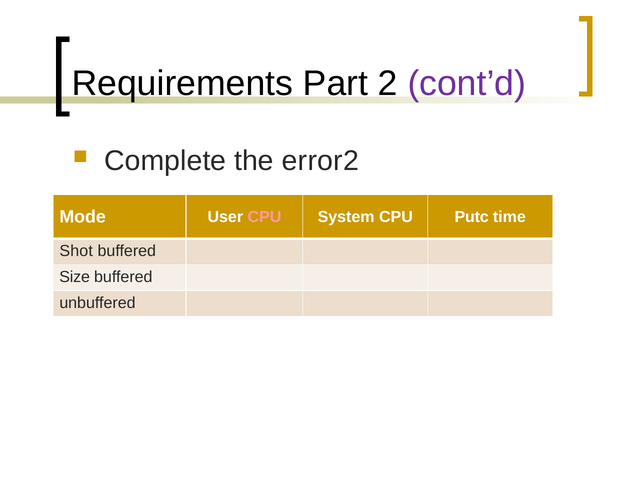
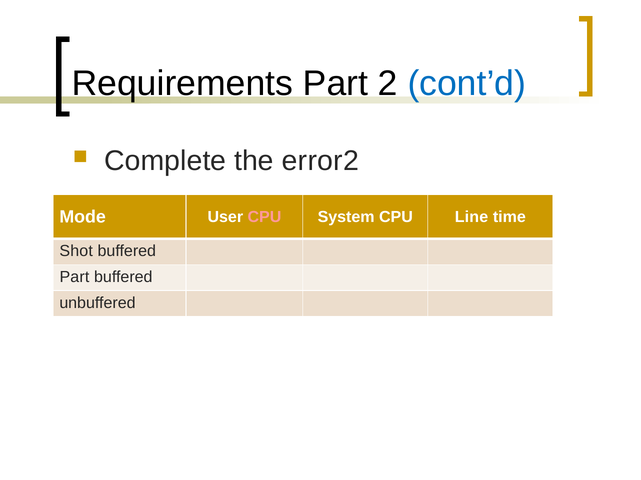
cont’d colour: purple -> blue (467, 84)
Putc: Putc -> Line (471, 217)
Size: Size -> Part (74, 277)
